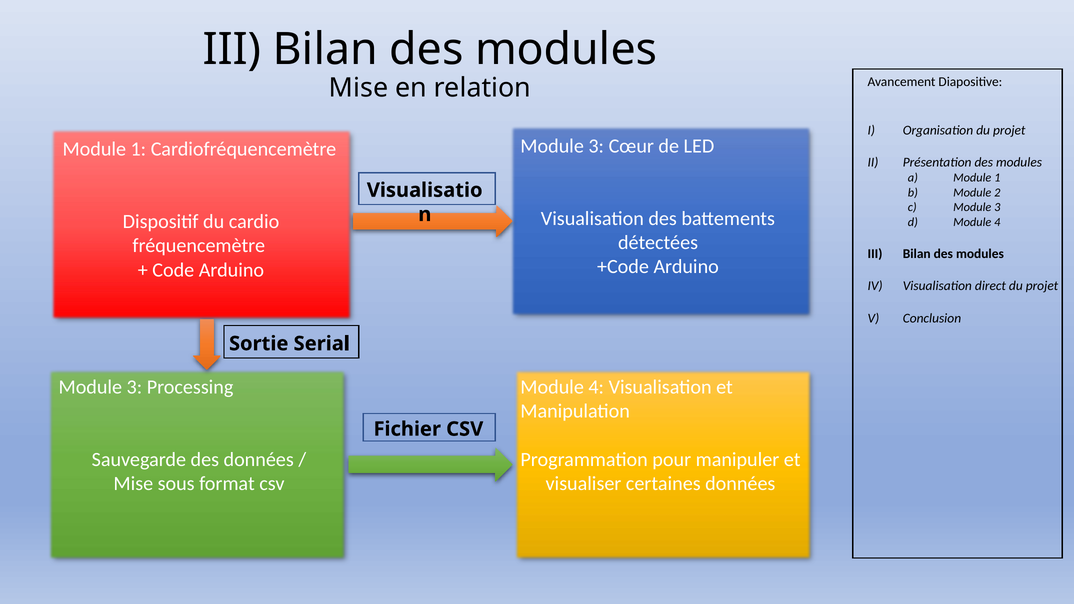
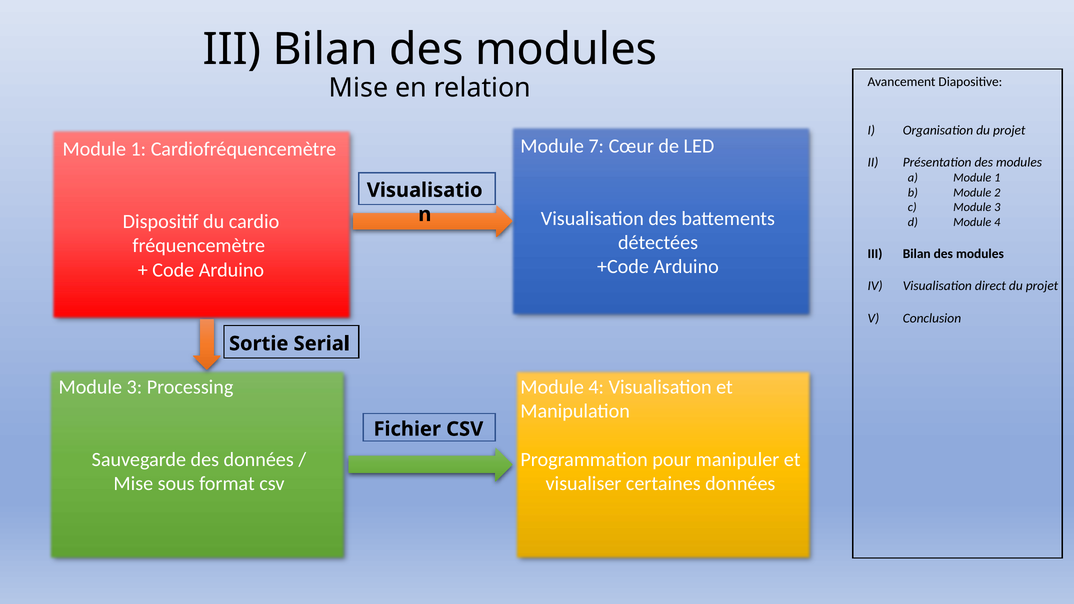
3: 3 -> 7 (596, 146)
